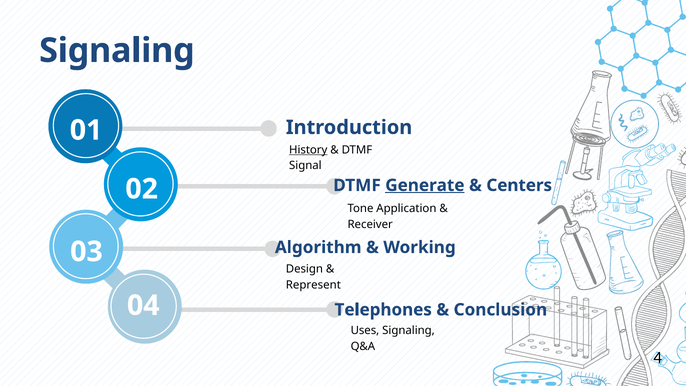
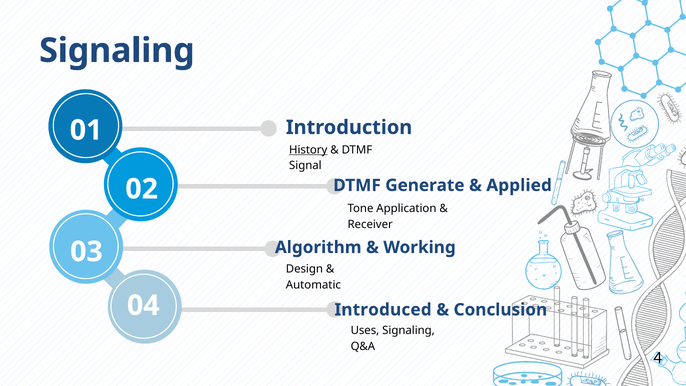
Generate underline: present -> none (425, 185)
Centers: Centers -> Applied (519, 185)
Represent: Represent -> Automatic (313, 285)
Telephones: Telephones -> Introduced (383, 310)
